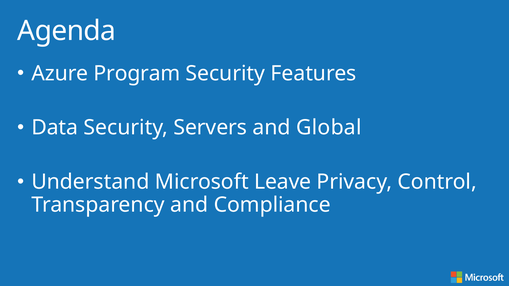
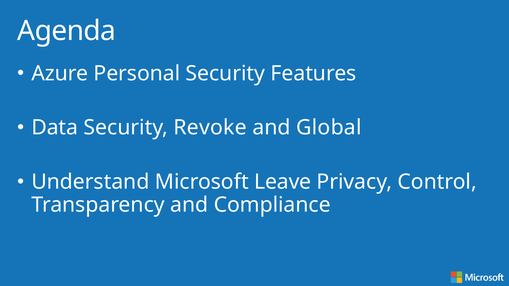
Program: Program -> Personal (137, 74)
Servers: Servers -> Revoke (210, 128)
